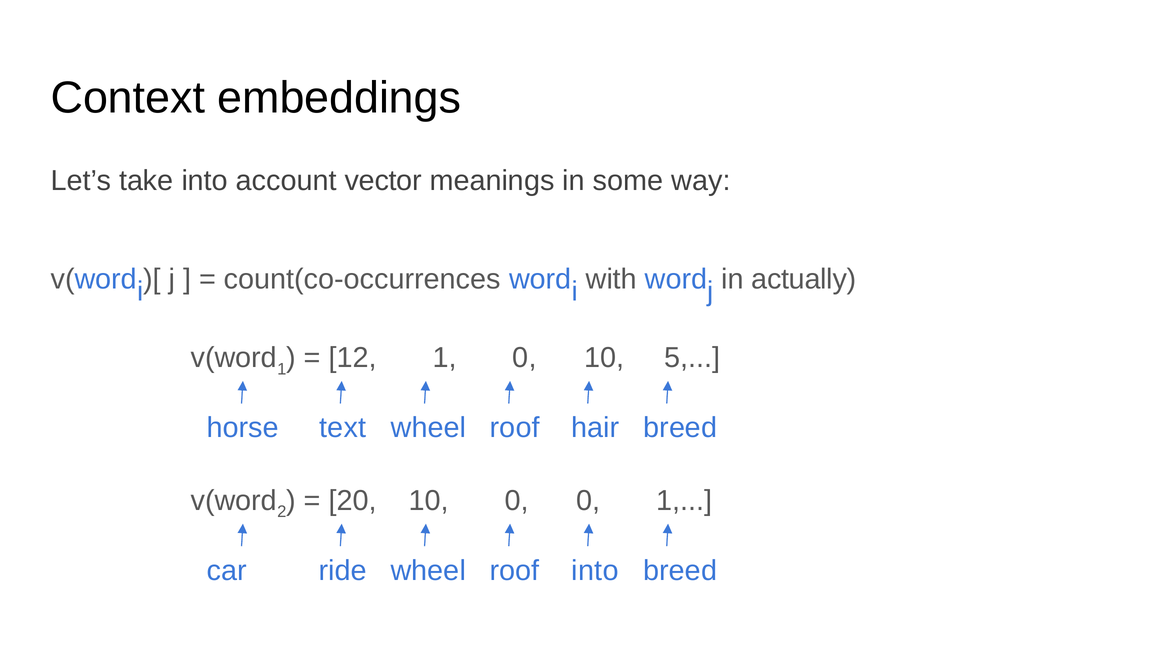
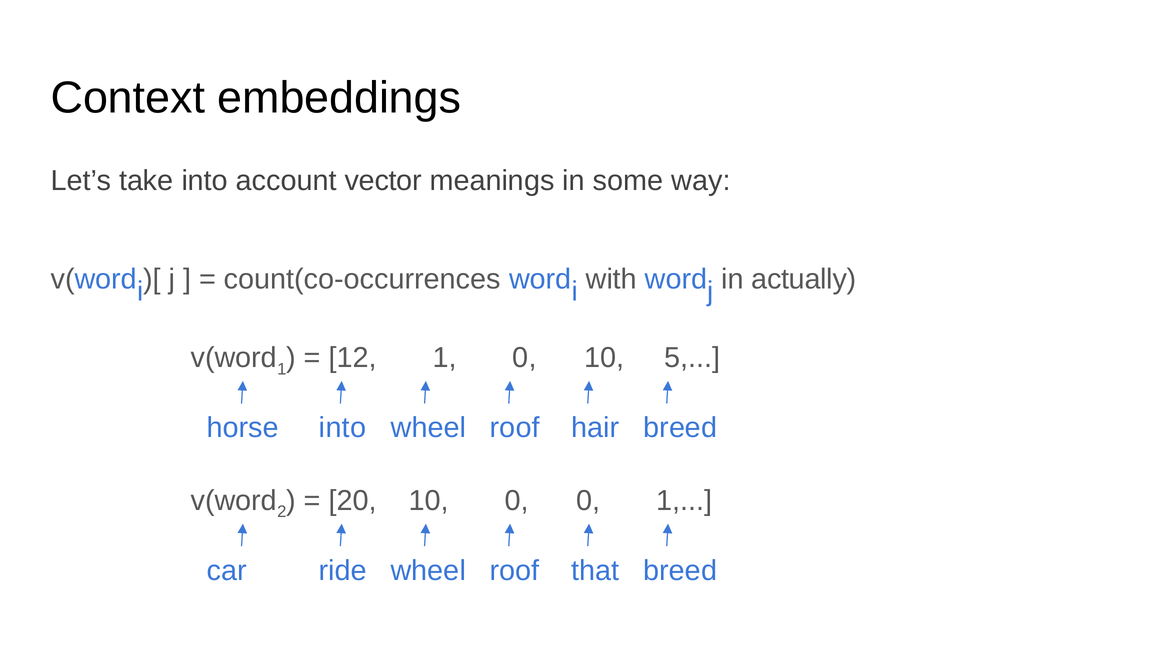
horse text: text -> into (343, 428)
roof into: into -> that (595, 570)
